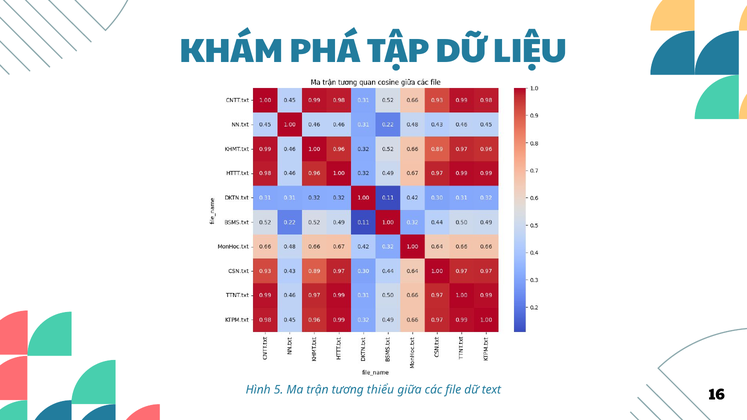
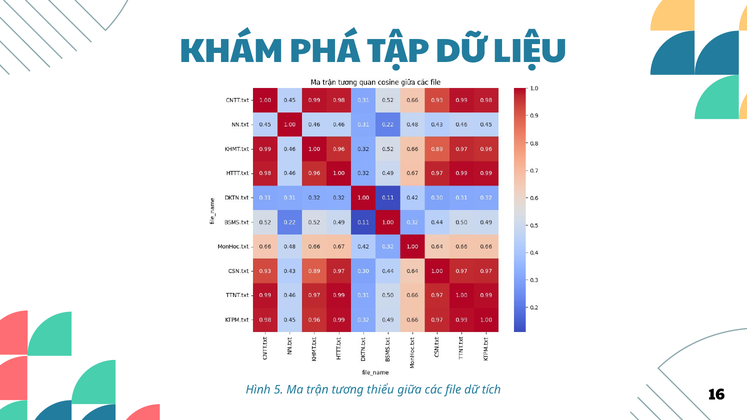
text: text -> tích (491, 390)
